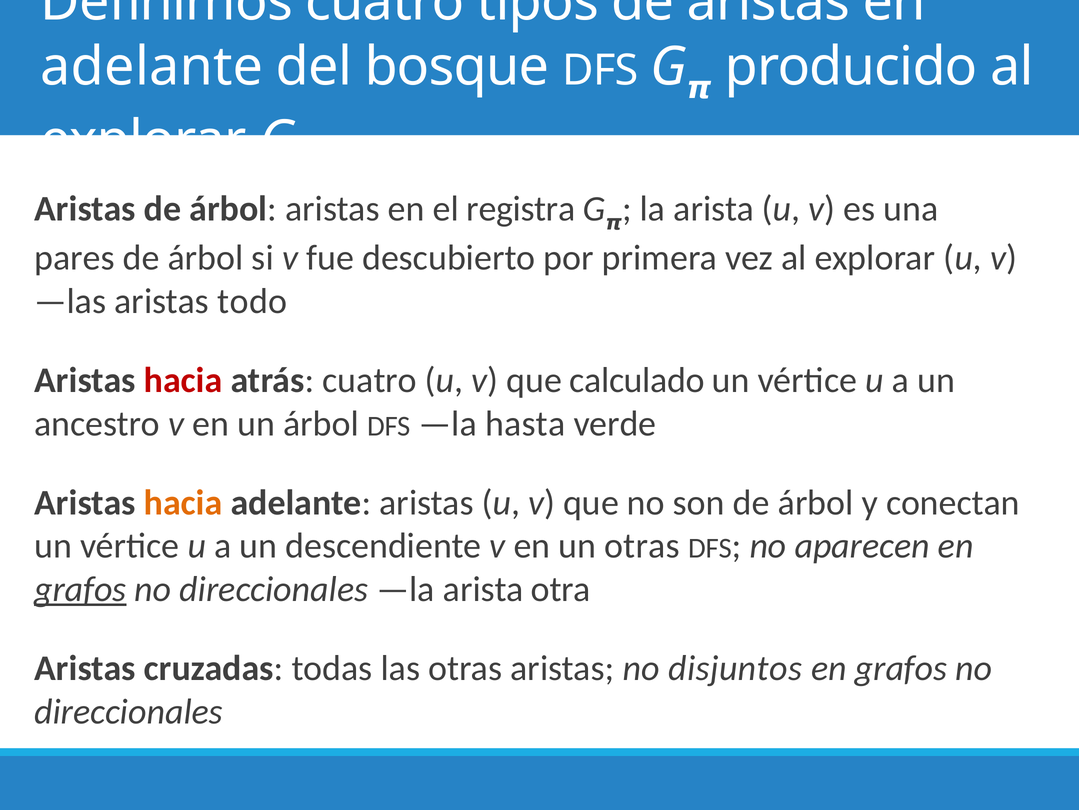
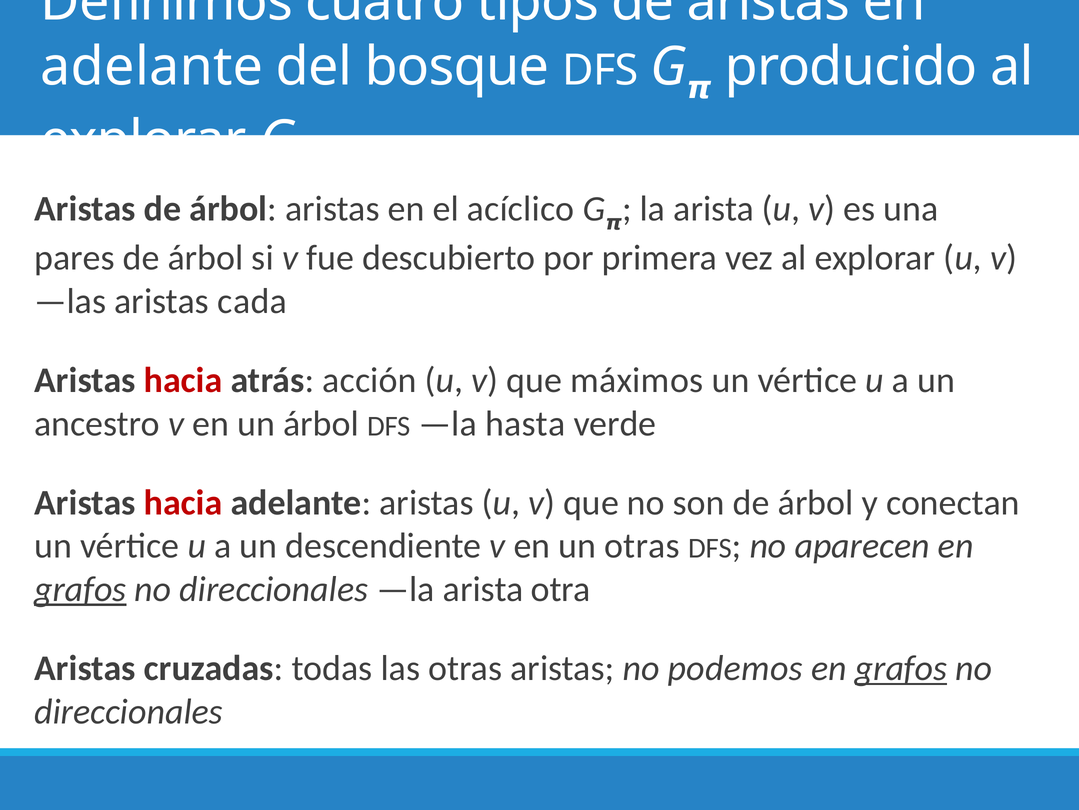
registra: registra -> acíclico (521, 209)
todo: todo -> cada (252, 301)
atrás cuatro: cuatro -> acción (370, 380)
calculado: calculado -> máximos (637, 380)
hacia colour: orange -> red (183, 502)
disjuntos: disjuntos -> podemos (735, 668)
grafos underline: none -> present (901, 668)
